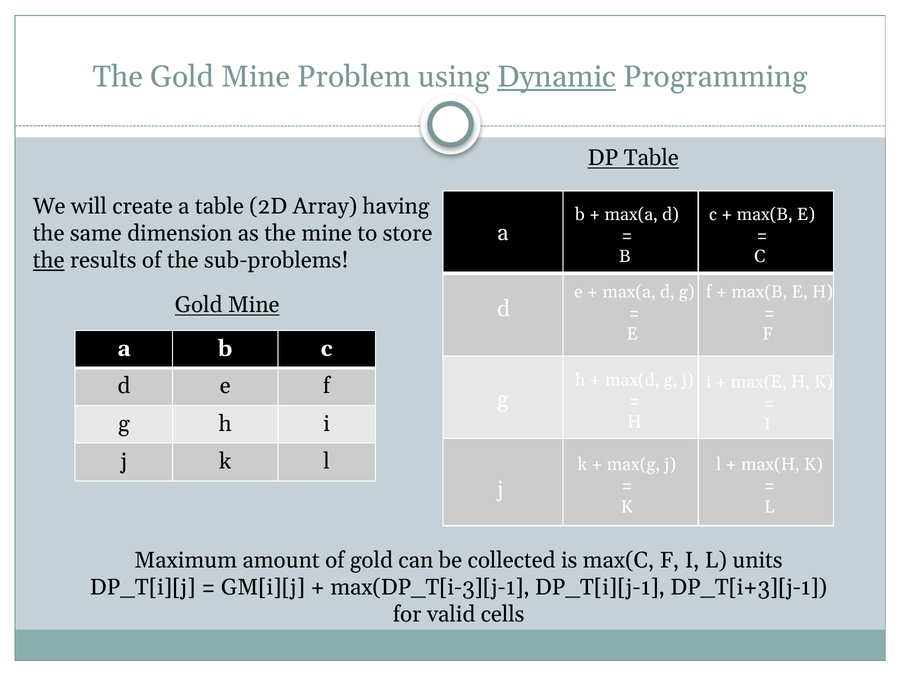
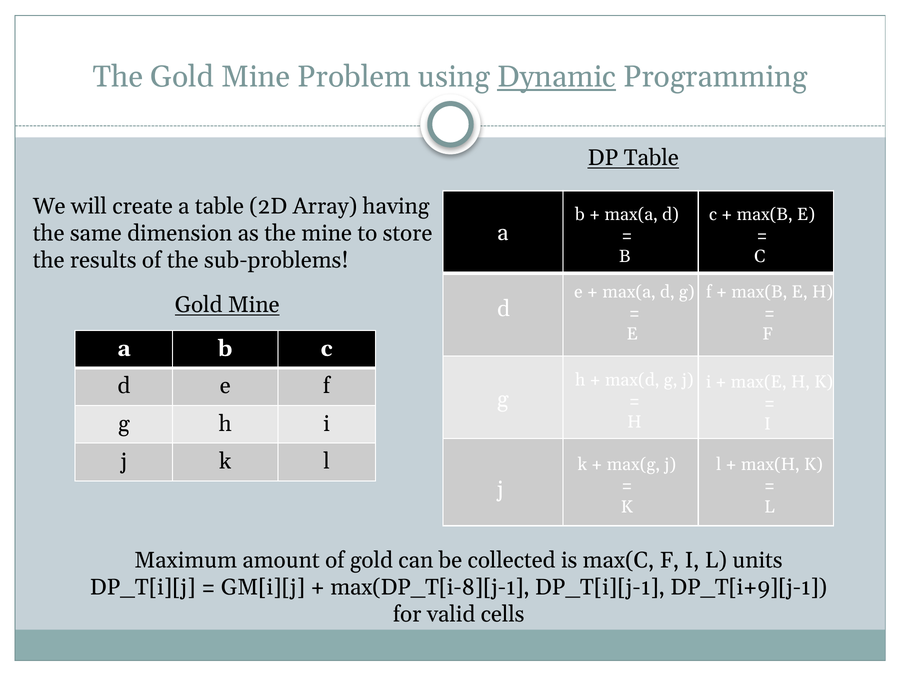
the underline: present -> none (49, 260)
max(DP_T[i-3][j-1: max(DP_T[i-3][j-1 -> max(DP_T[i-8][j-1 (430, 587)
DP_T[i+3][j-1: DP_T[i+3][j-1 -> DP_T[i+9][j-1 (749, 587)
